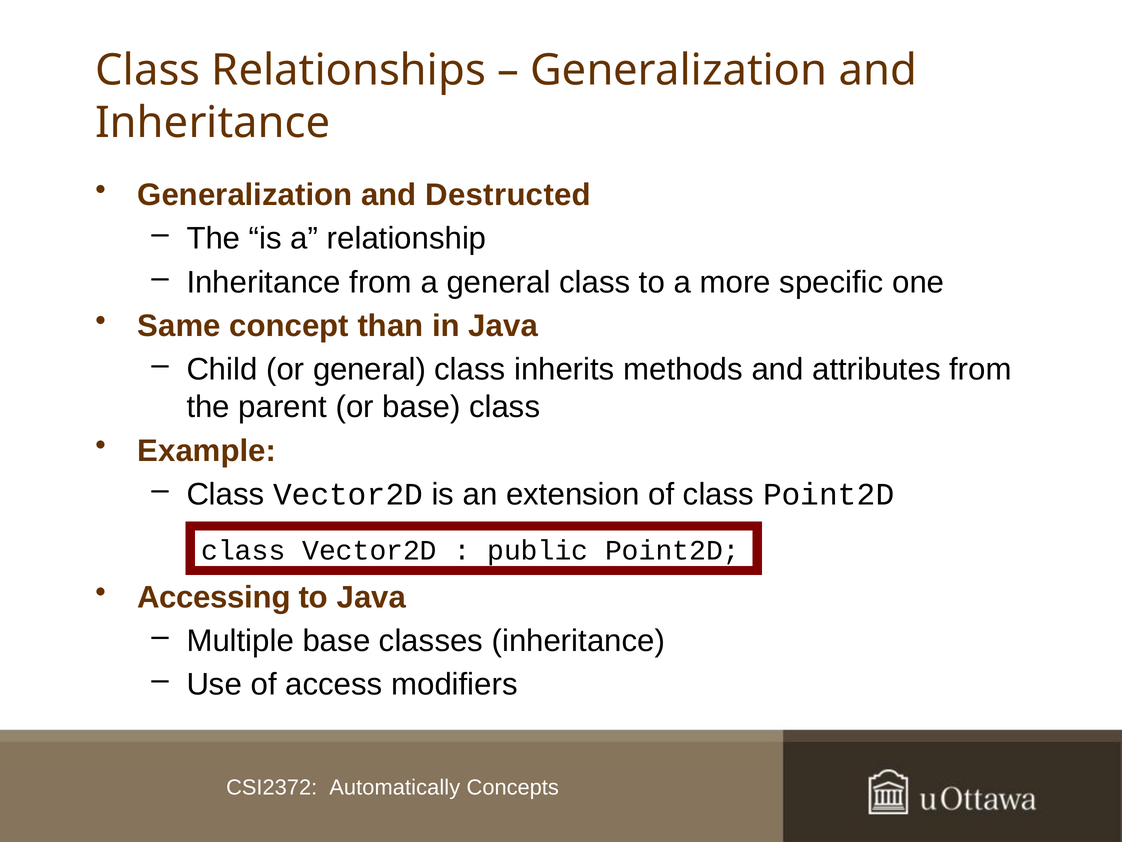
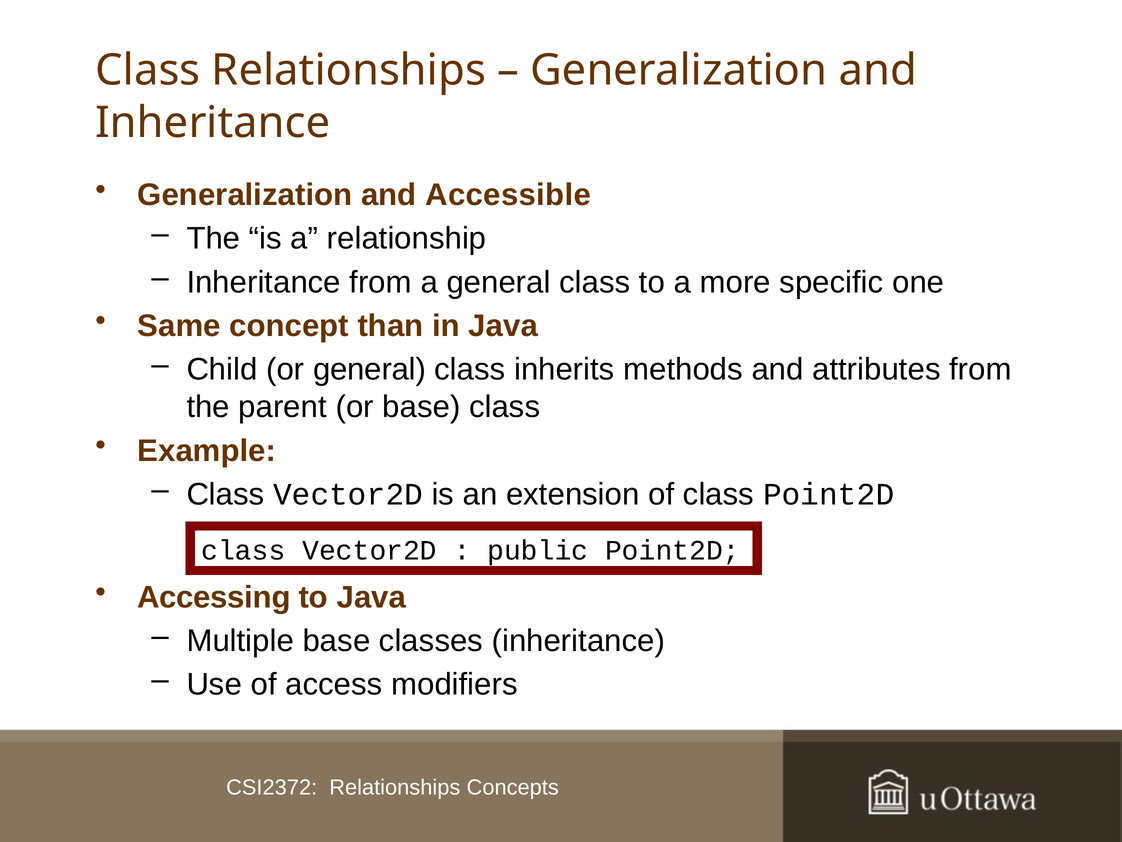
Destructed: Destructed -> Accessible (508, 195)
CSI2372 Automatically: Automatically -> Relationships (395, 787)
